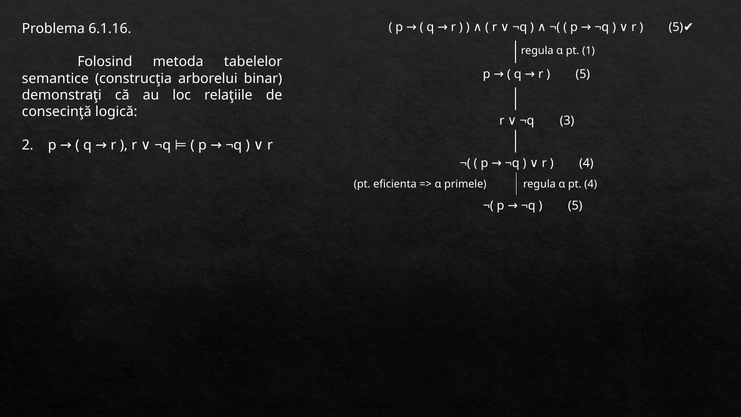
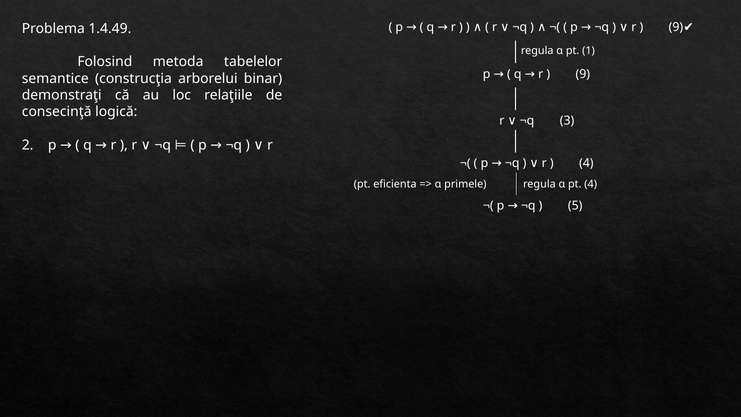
5: 5 -> 9 (676, 27)
6.1.16: 6.1.16 -> 1.4.49 (110, 28)
5: 5 -> 9 (583, 74)
